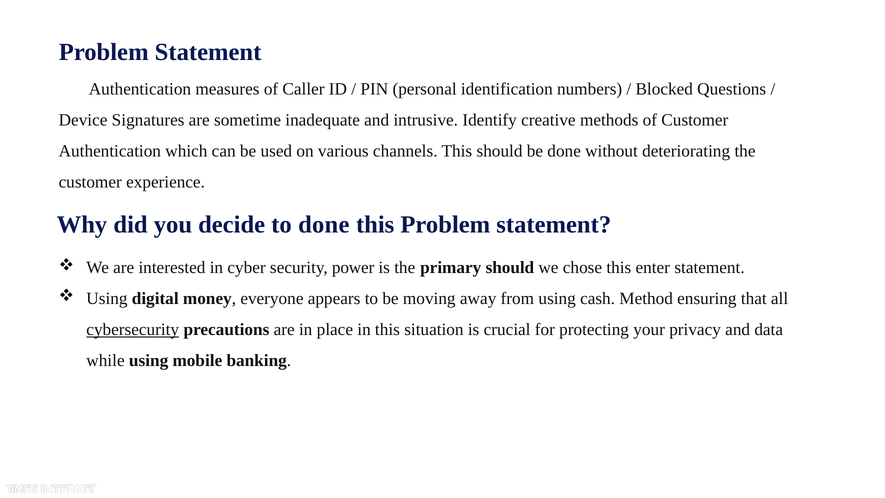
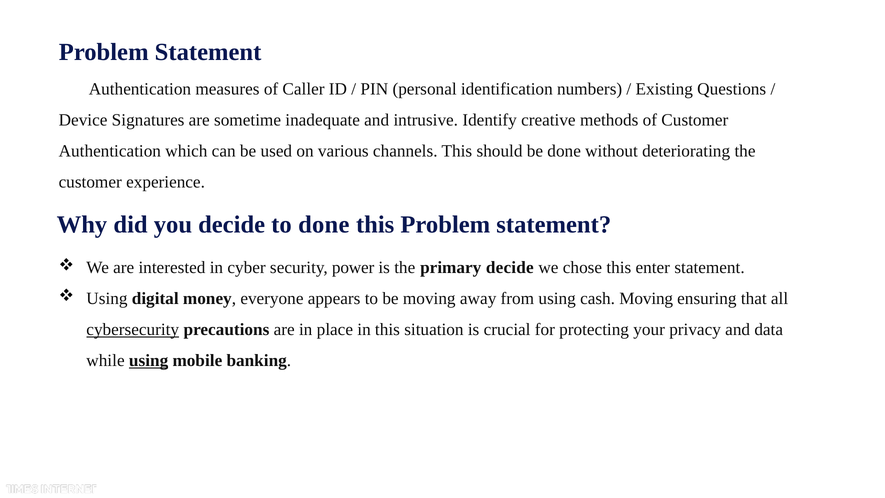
Blocked: Blocked -> Existing (664, 89)
primary should: should -> decide (510, 268)
cash Method: Method -> Moving (646, 299)
using underline: none -> present (149, 360)
